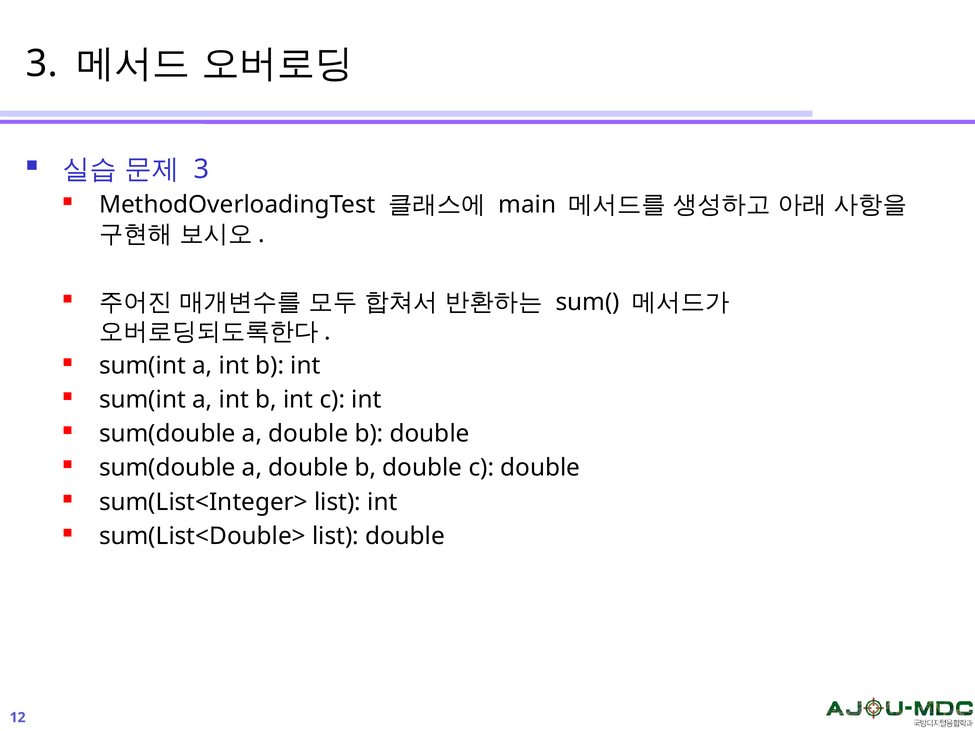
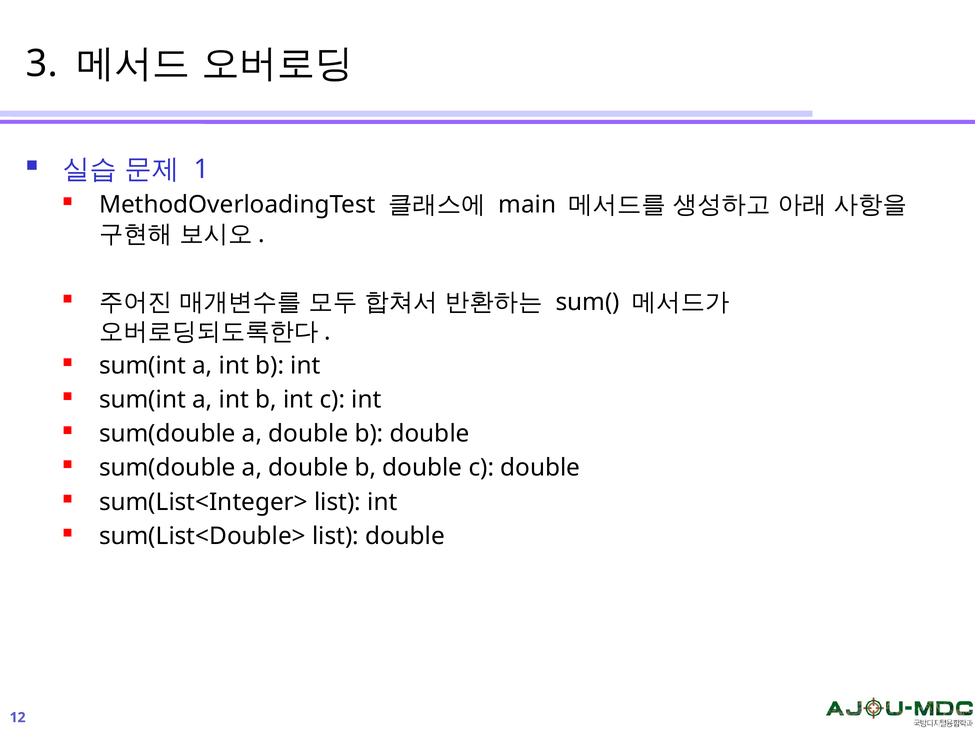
3: 3 -> 1 (202, 169)
